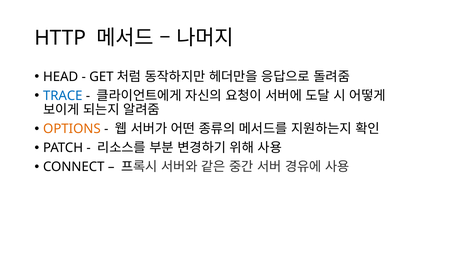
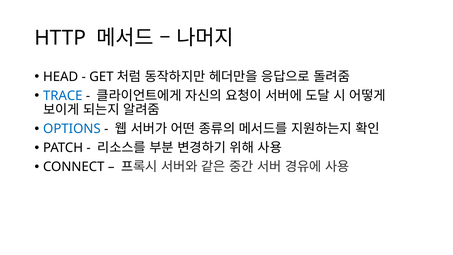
OPTIONS colour: orange -> blue (72, 129)
